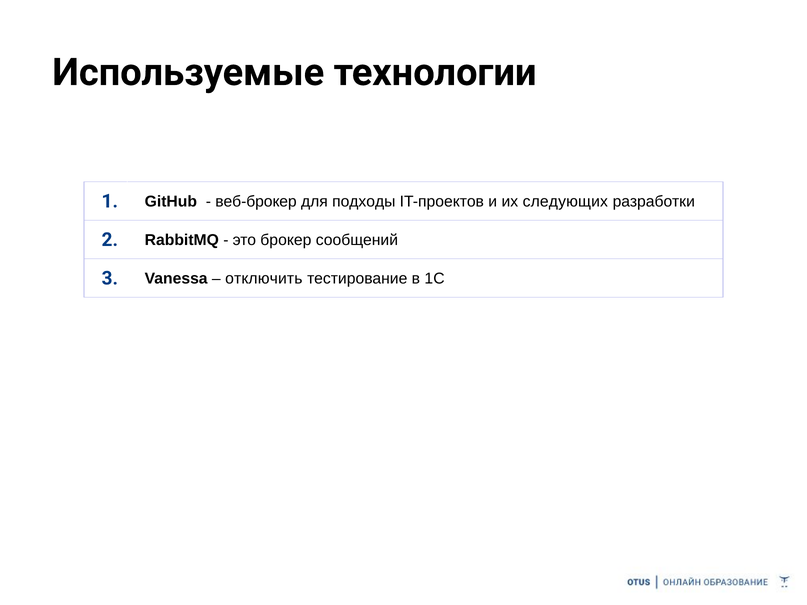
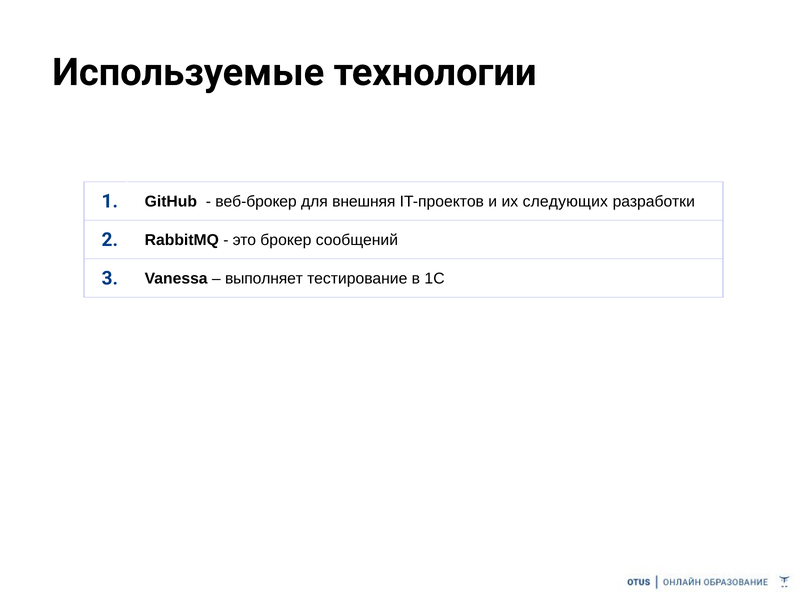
подходы: подходы -> внешняя (364, 201)
отключить: отключить -> выполняет (264, 279)
